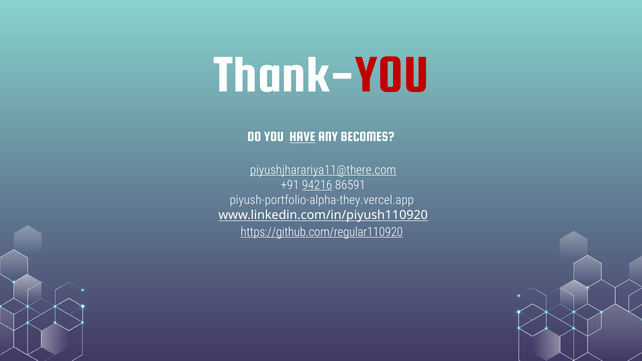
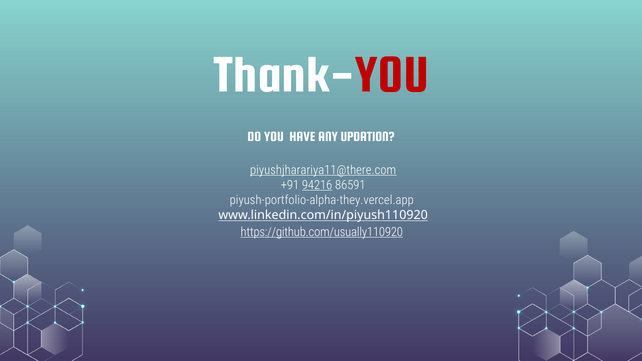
HAVE underline: present -> none (302, 137)
BECOMES: BECOMES -> UPDATION (368, 137)
https://github.com/regular110920: https://github.com/regular110920 -> https://github.com/usually110920 (322, 232)
